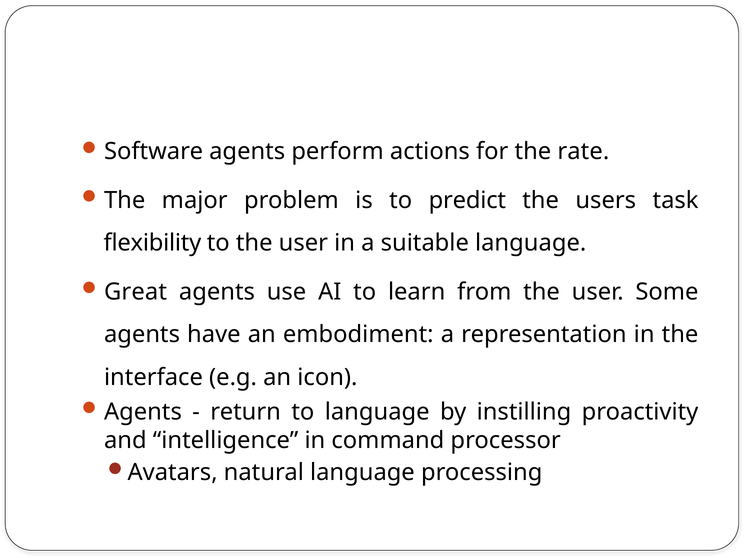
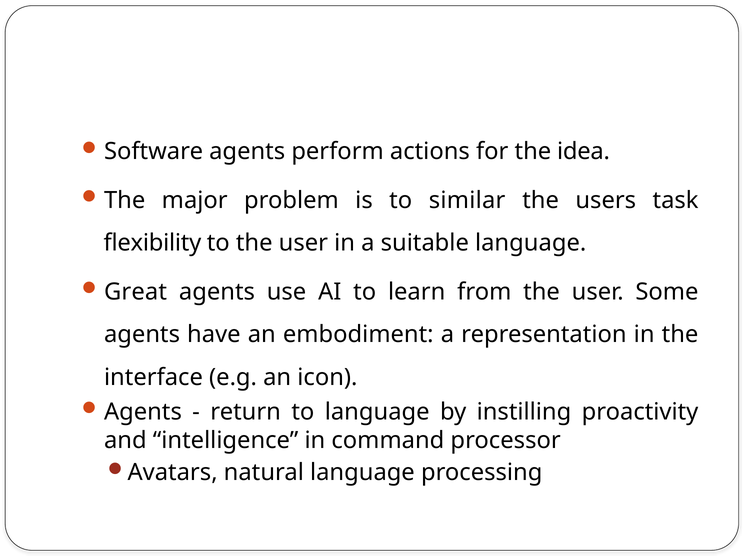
rate: rate -> idea (583, 152)
predict: predict -> similar (467, 200)
